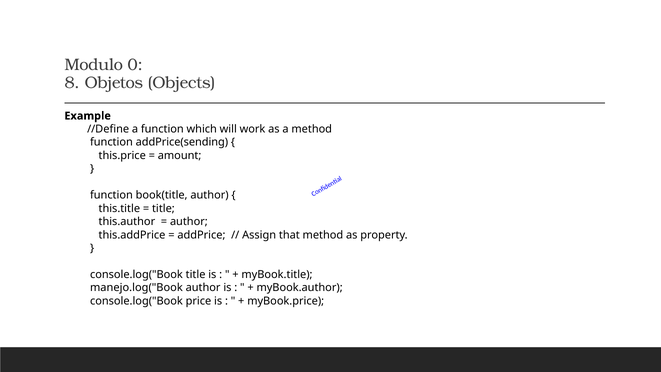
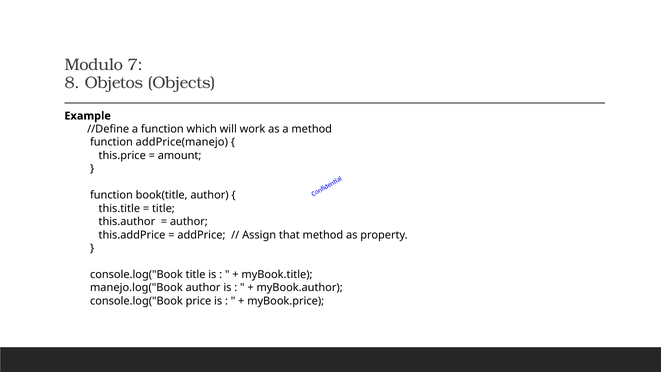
0: 0 -> 7 (135, 65)
addPrice(sending: addPrice(sending -> addPrice(manejo (182, 142)
